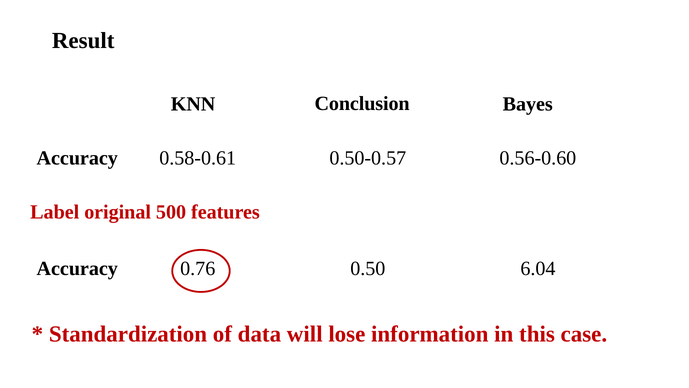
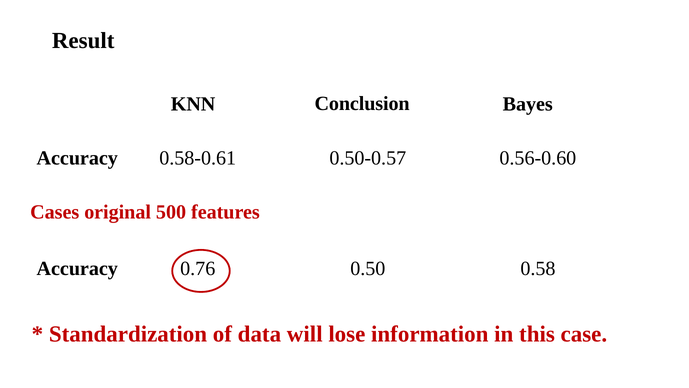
Label: Label -> Cases (55, 212)
6.04: 6.04 -> 0.58 (538, 268)
